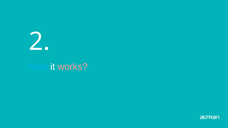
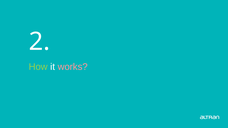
How colour: light blue -> light green (38, 67)
